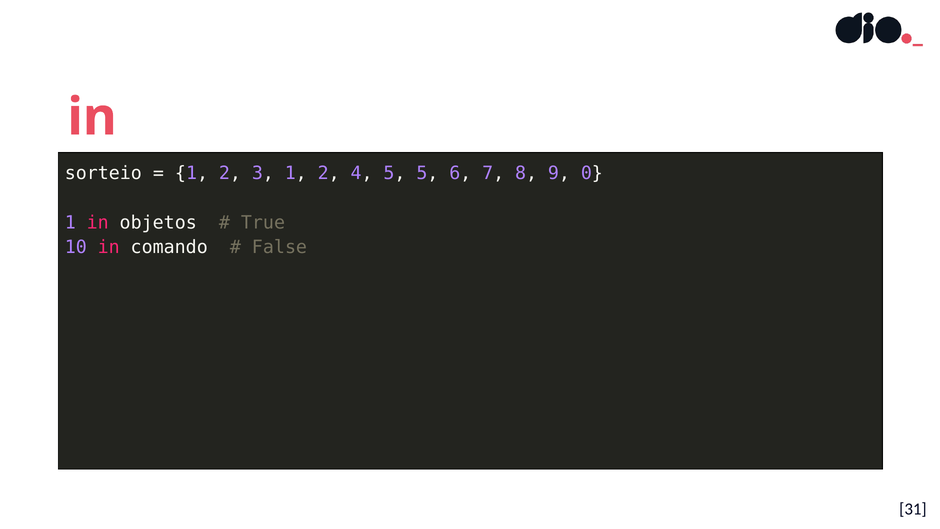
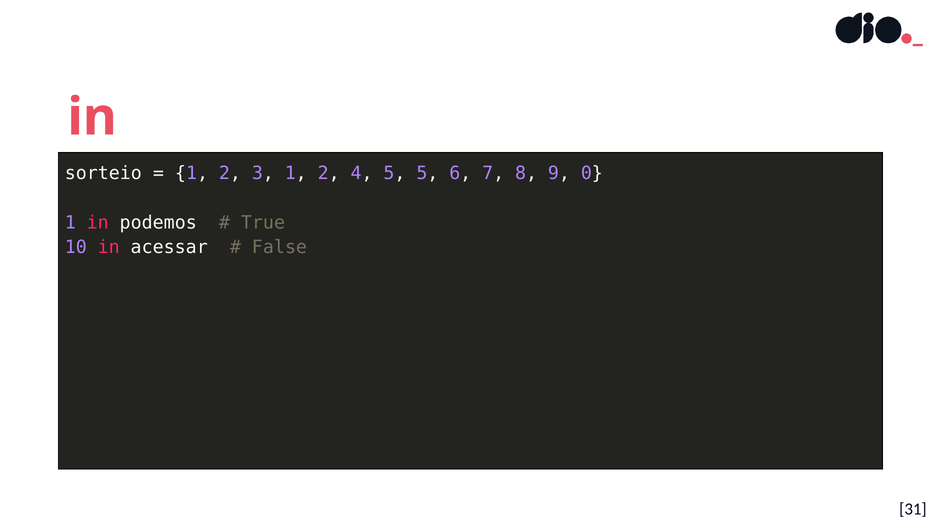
objetos: objetos -> podemos (158, 222)
comando: comando -> acessar (169, 247)
